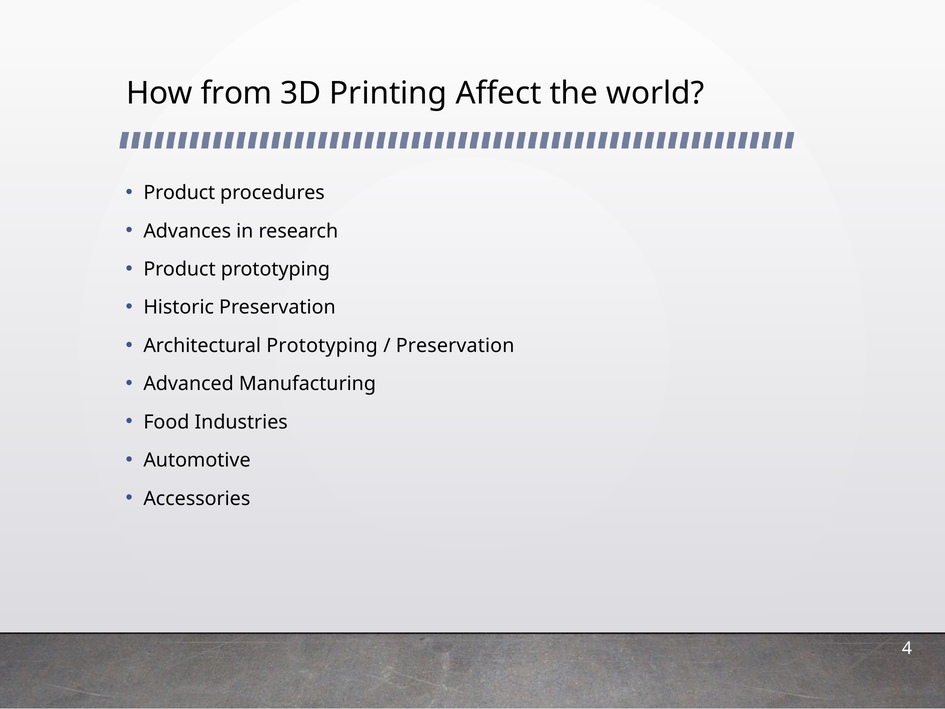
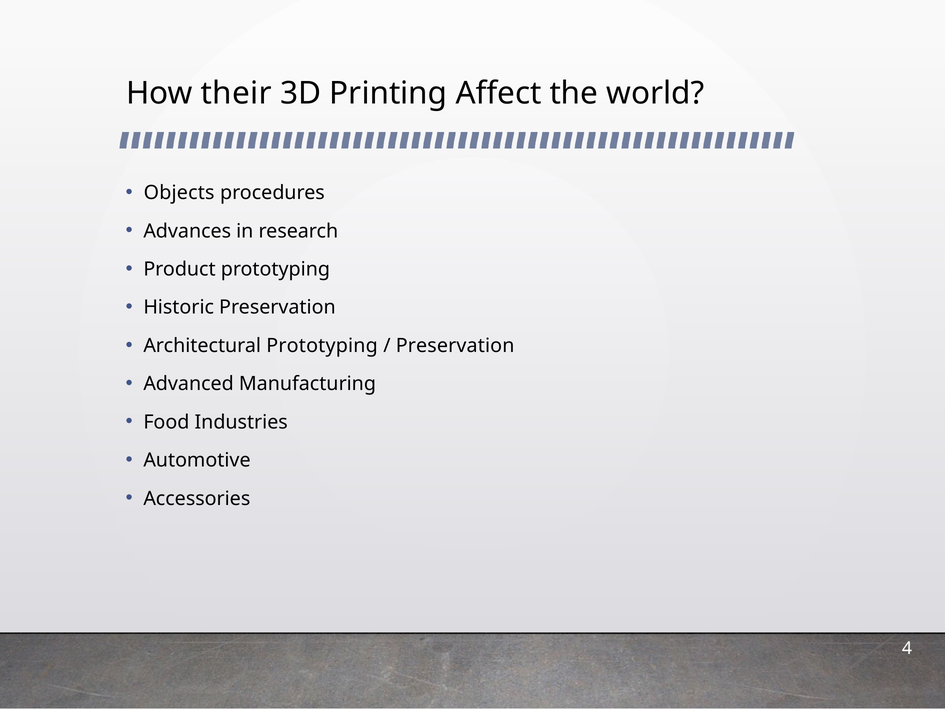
from: from -> their (236, 93)
Product: Product -> Objects (179, 193)
